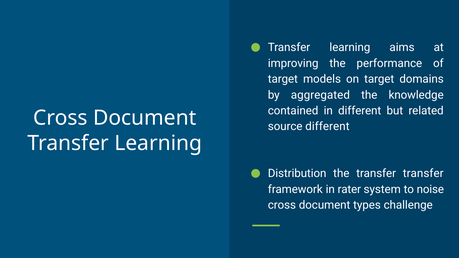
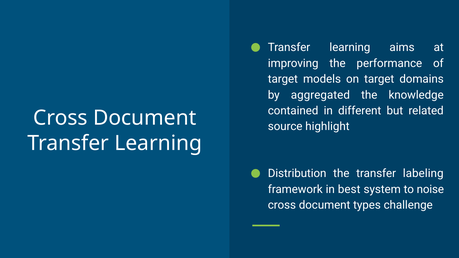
source different: different -> highlight (327, 127)
transfer transfer: transfer -> labeling (423, 174)
rater: rater -> best (349, 189)
